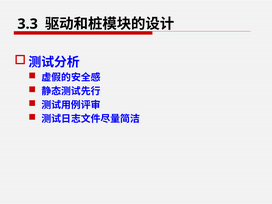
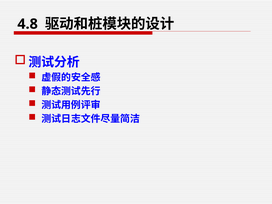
3.3: 3.3 -> 4.8 (28, 24)
